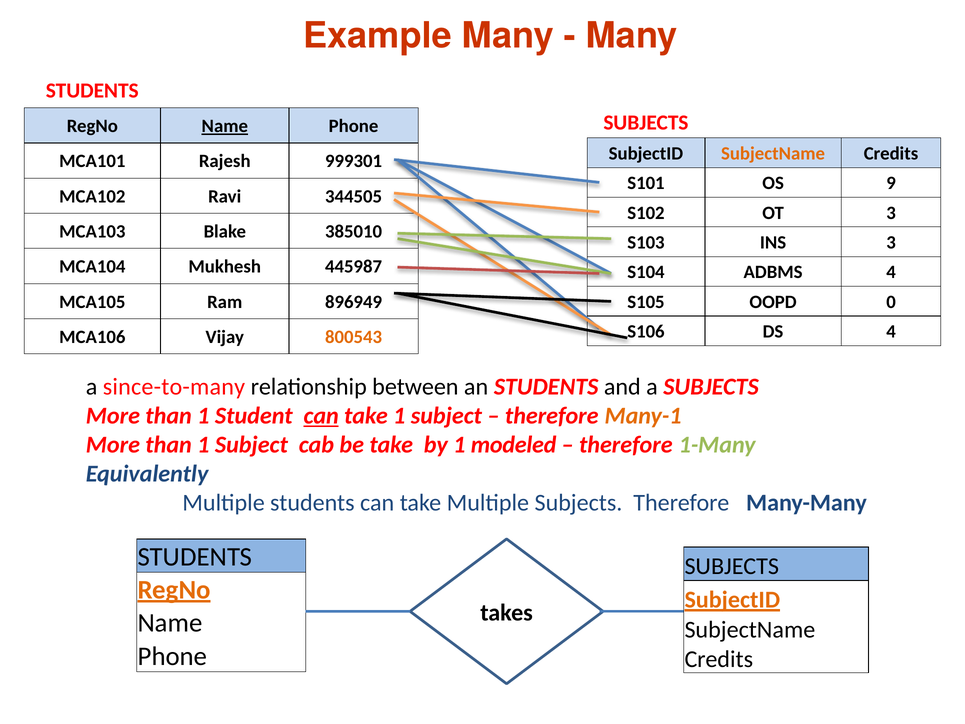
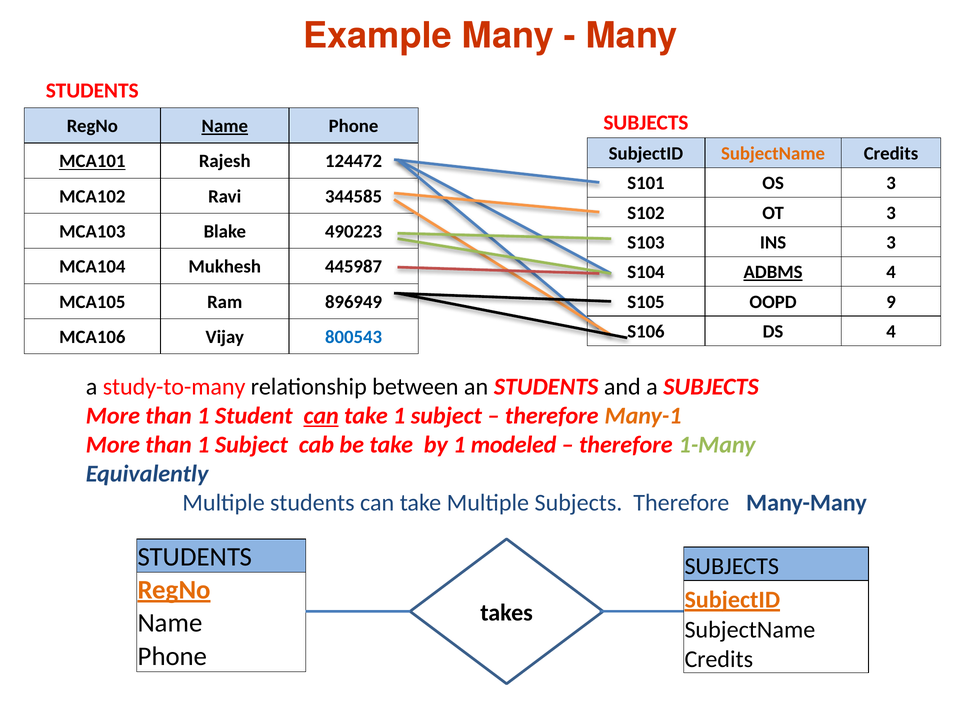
MCA101 underline: none -> present (92, 161)
999301: 999301 -> 124472 (354, 161)
OS 9: 9 -> 3 (891, 183)
344505: 344505 -> 344585 (354, 196)
385010: 385010 -> 490223 (354, 232)
ADBMS underline: none -> present (773, 272)
0: 0 -> 9 (891, 302)
800543 colour: orange -> blue (354, 337)
since-to-many: since-to-many -> study-to-many (174, 387)
